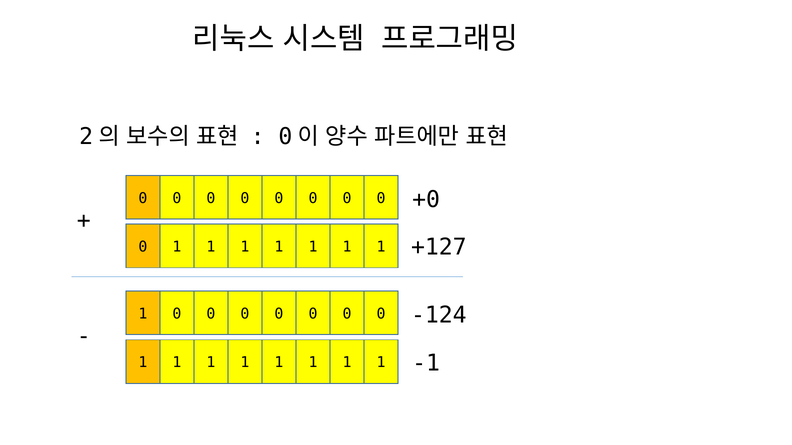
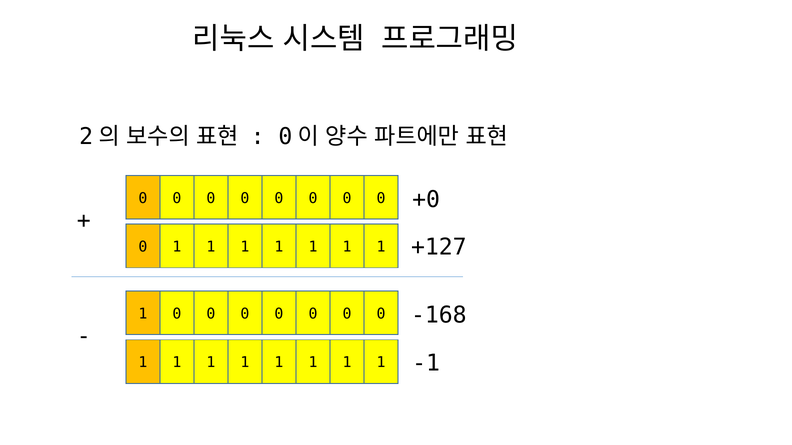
-124: -124 -> -168 (439, 316)
